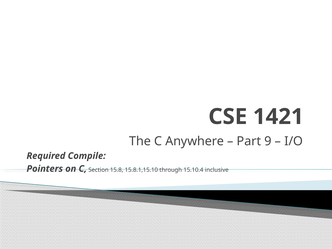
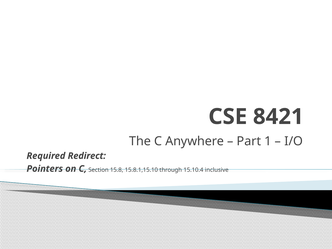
1421: 1421 -> 8421 (278, 117)
9: 9 -> 1 (268, 141)
Compile: Compile -> Redirect (87, 156)
